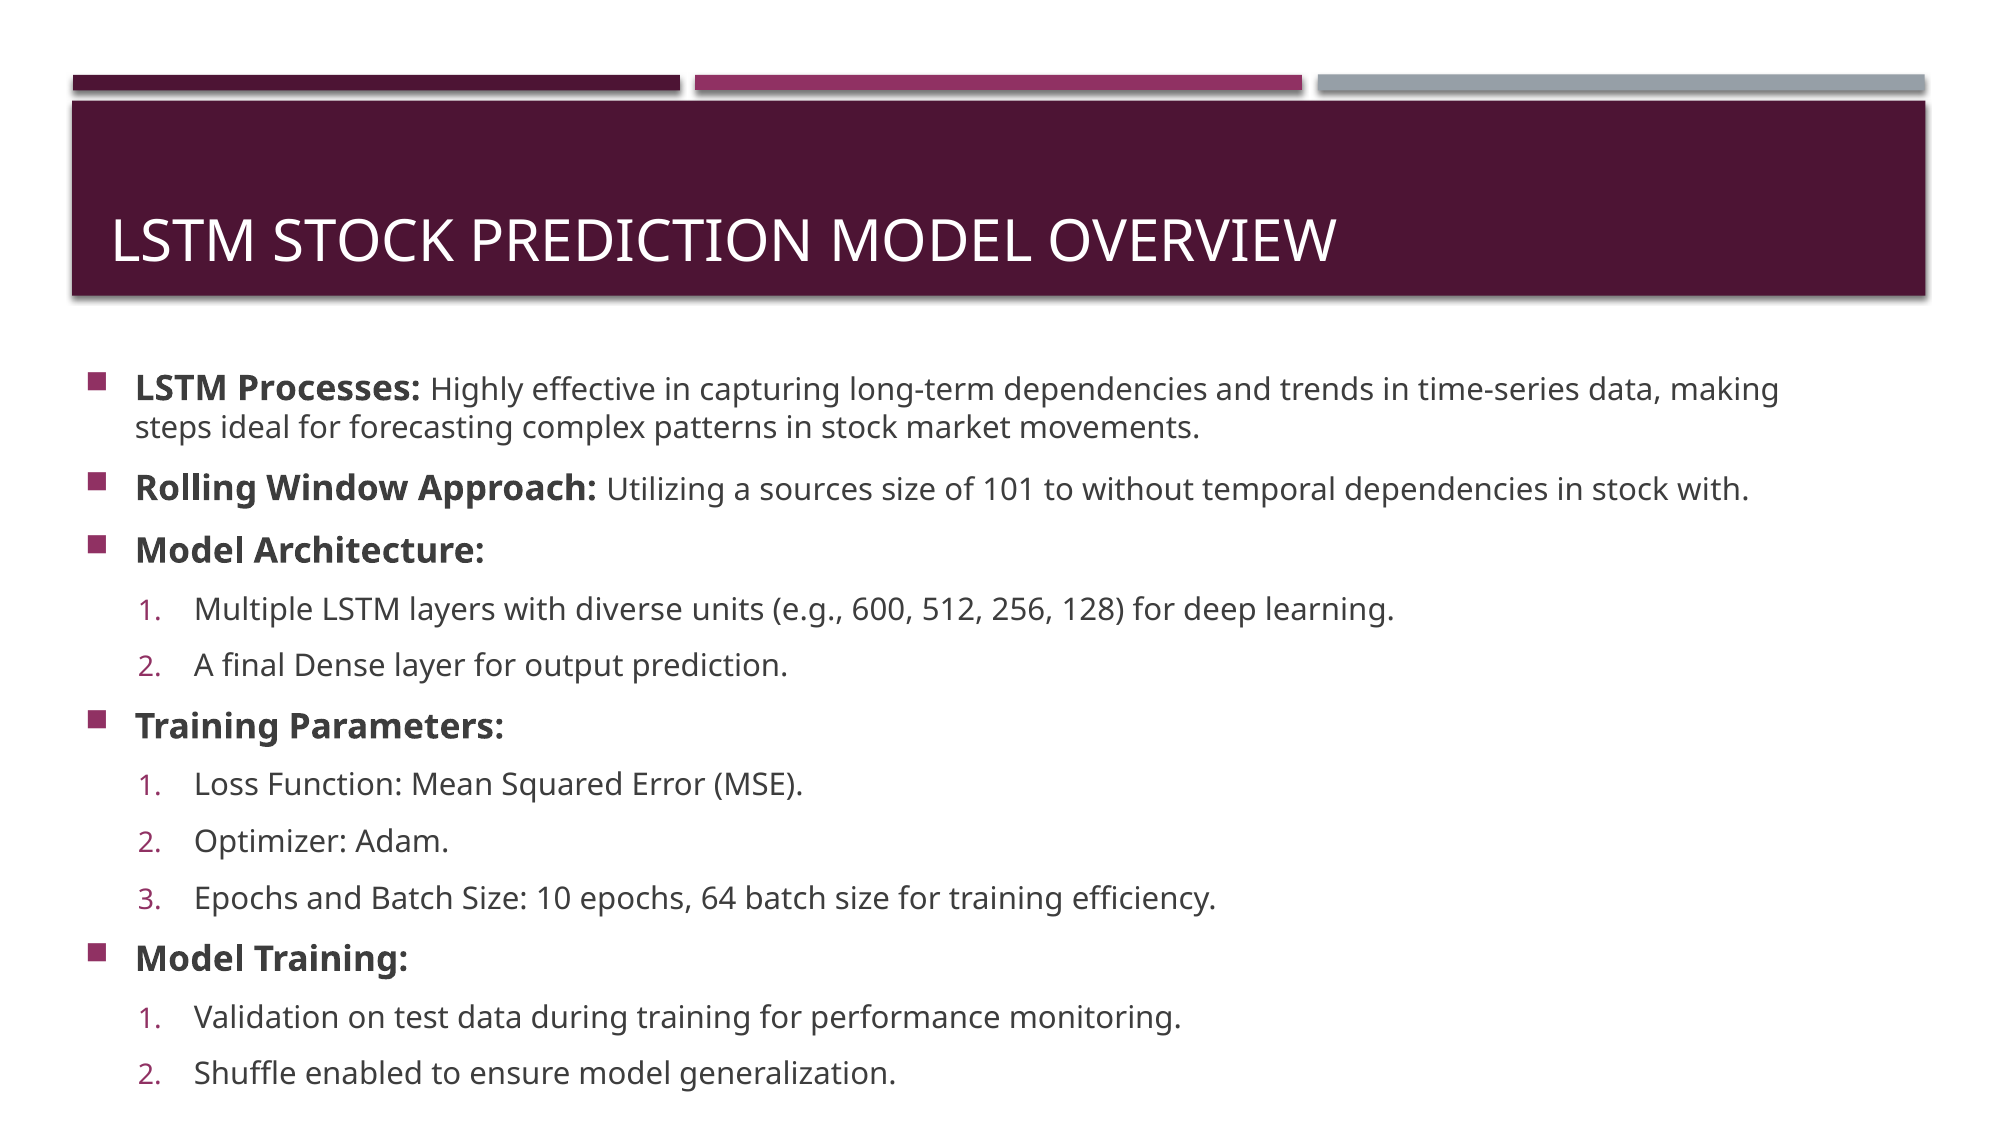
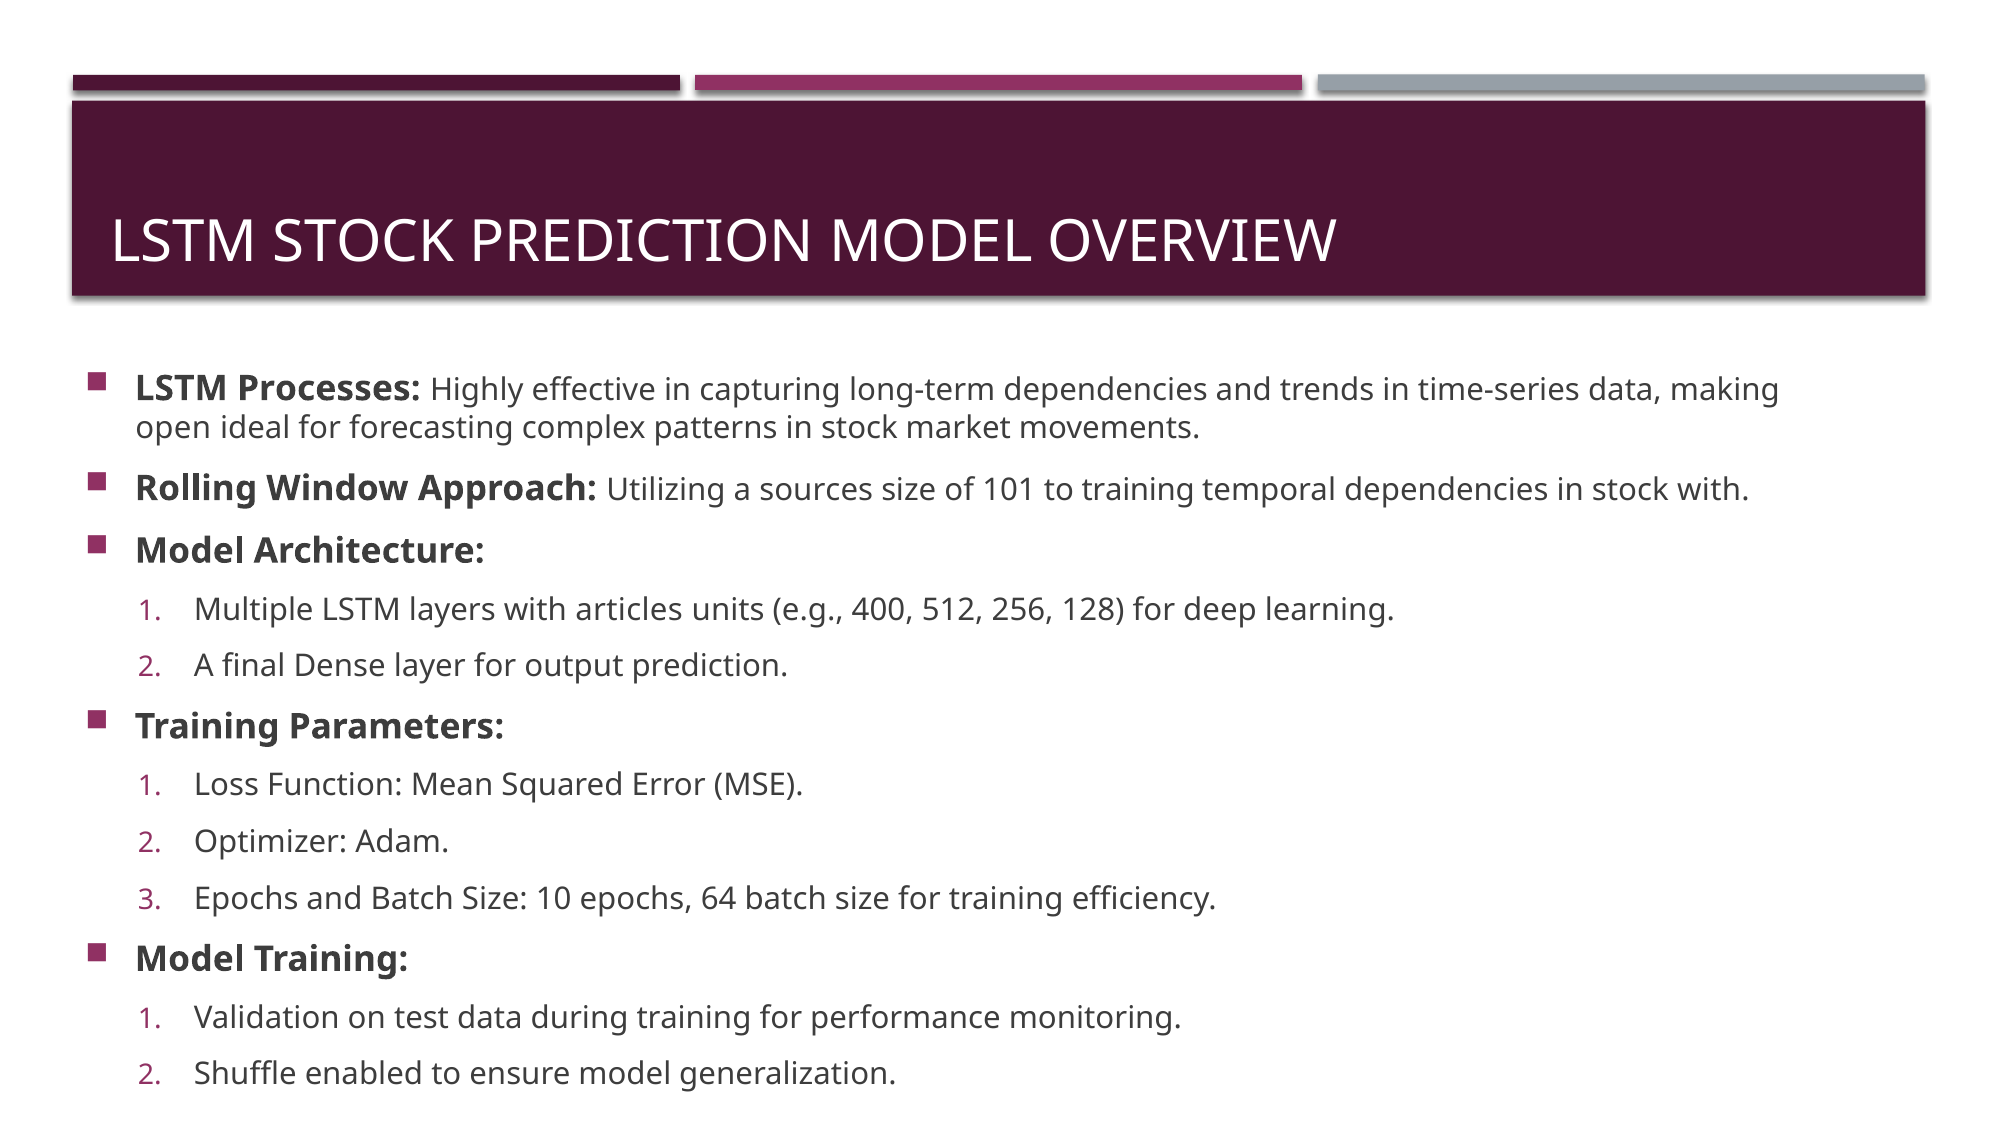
steps: steps -> open (173, 428)
to without: without -> training (1138, 490)
diverse: diverse -> articles (629, 610)
600: 600 -> 400 (883, 610)
